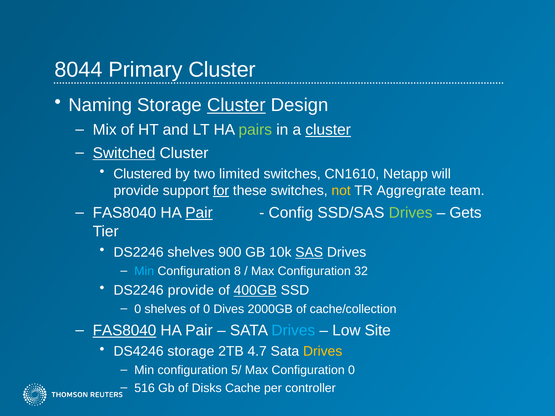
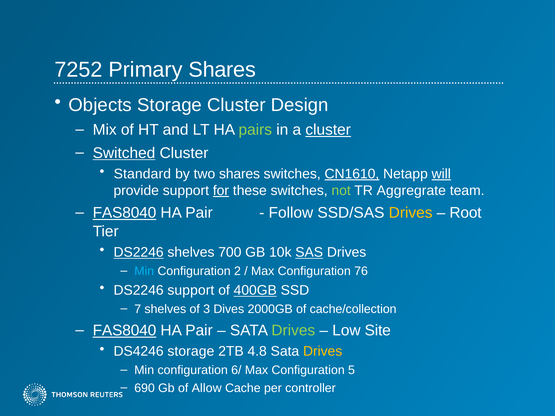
8044: 8044 -> 7252 (79, 70)
Primary Cluster: Cluster -> Shares (222, 70)
Naming: Naming -> Objects (100, 105)
Cluster underline: present -> none (236, 105)
Clustered: Clustered -> Standard (142, 174)
two limited: limited -> shares (240, 174)
CN1610 underline: none -> present (352, 174)
will underline: none -> present (441, 174)
not colour: yellow -> light green (341, 191)
FAS8040 underline: none -> present (124, 213)
Pair underline: present -> none (199, 213)
Config: Config -> Follow (291, 213)
Drives colour: light green -> yellow (411, 213)
Gets: Gets -> Root (466, 213)
DS2246 underline: none -> present (139, 252)
900: 900 -> 700 (230, 252)
8: 8 -> 2 (237, 271)
32: 32 -> 76 (361, 271)
DS2246 provide: provide -> support (191, 290)
0: 0 -> 7 (138, 309)
of 0: 0 -> 3 (207, 309)
Drives colour: light blue -> light green (293, 331)
4.7: 4.7 -> 4.8 (257, 352)
5/: 5/ -> 6/ (236, 370)
Configuration 0: 0 -> 5 (351, 370)
516: 516 -> 690 (145, 388)
Disks: Disks -> Allow (207, 388)
